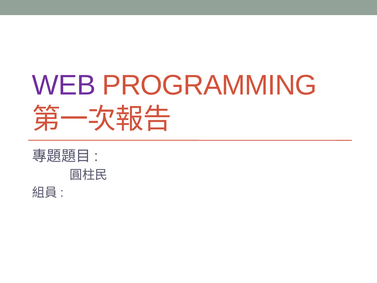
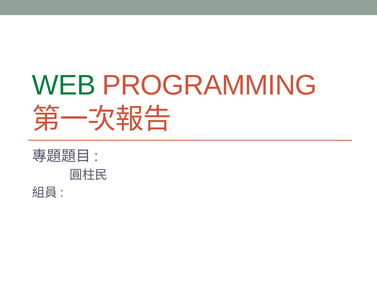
WEB colour: purple -> green (64, 85)
